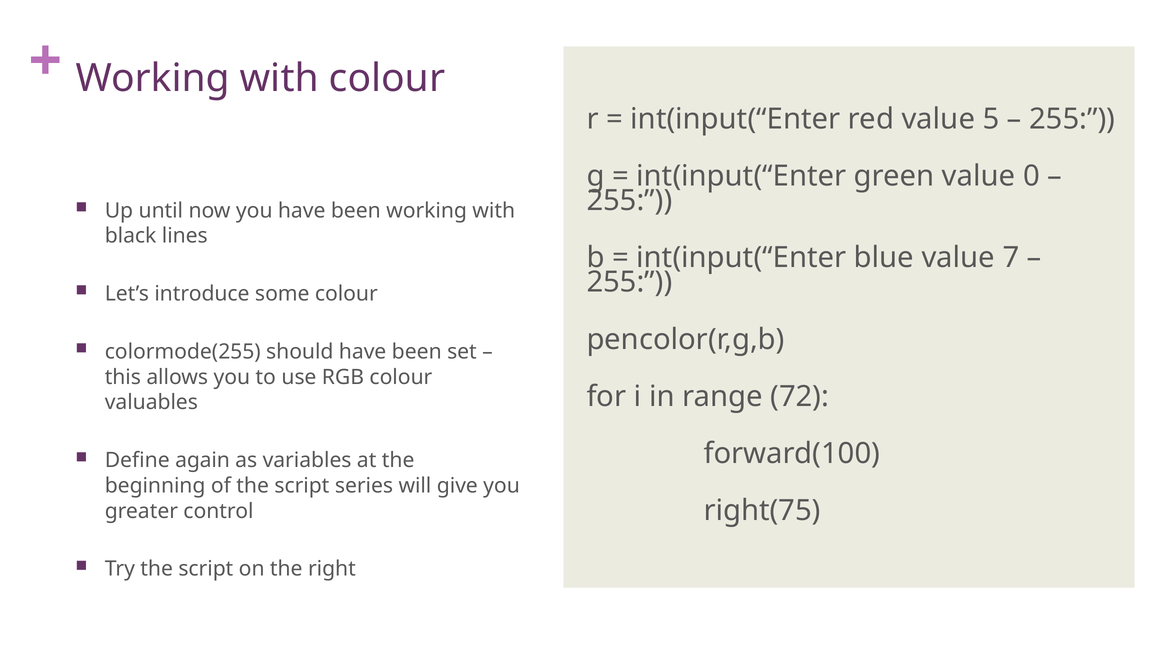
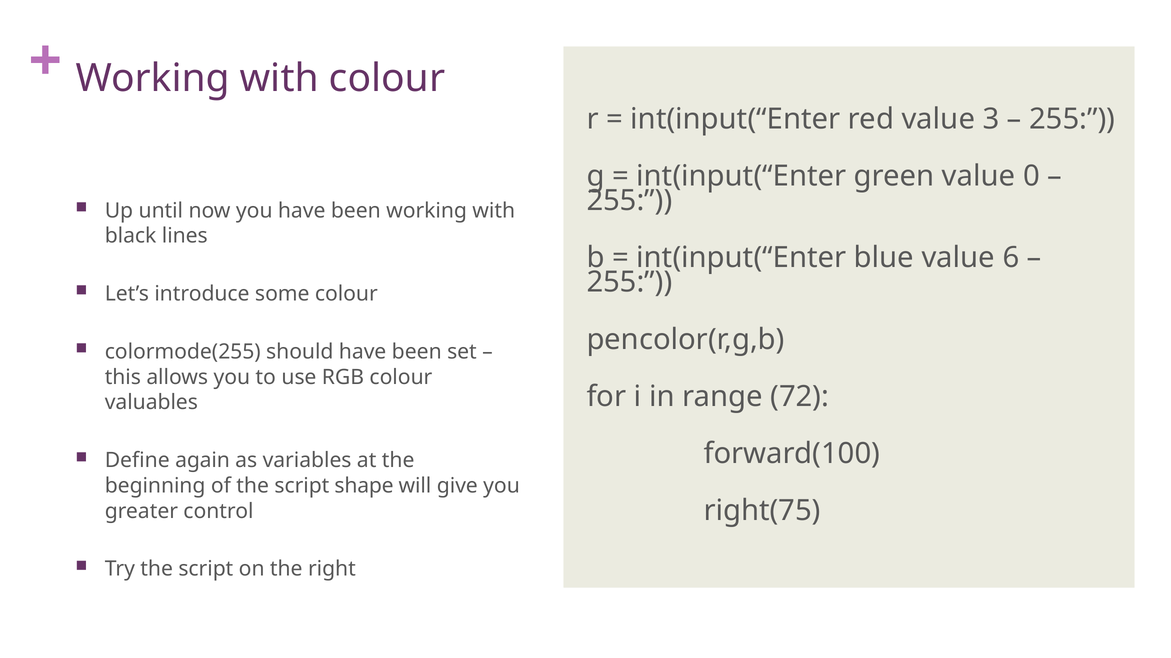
5: 5 -> 3 (991, 119)
7: 7 -> 6 (1011, 258)
series: series -> shape (364, 486)
